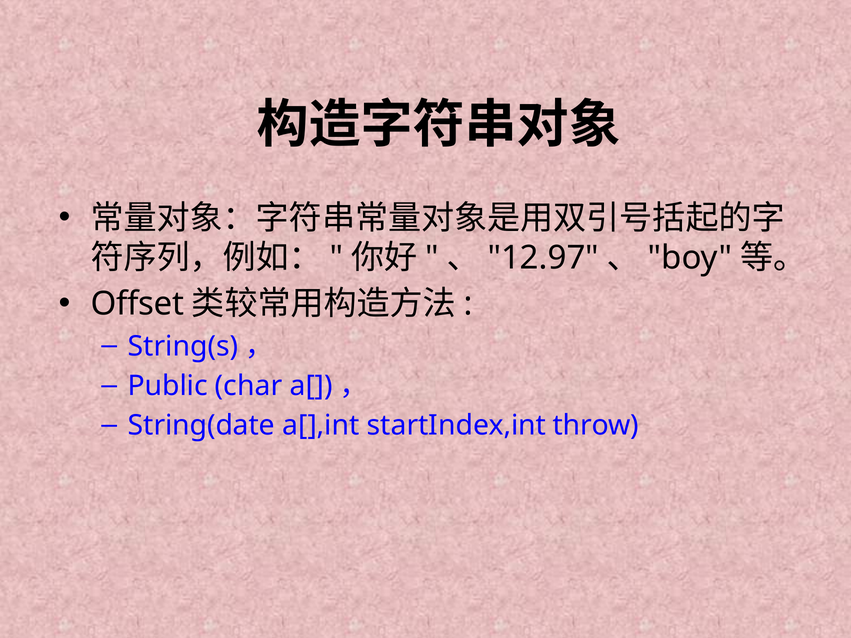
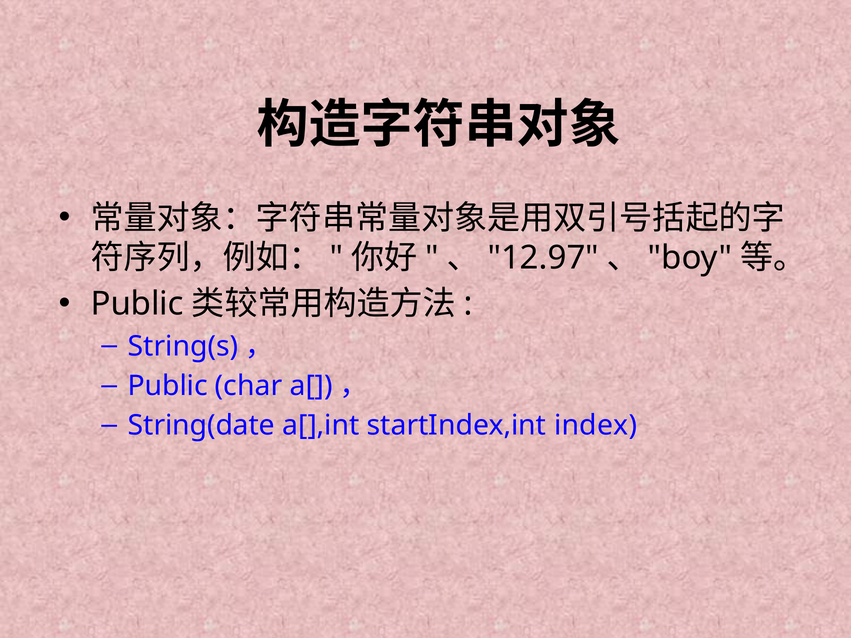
Offset: Offset -> Public (137, 304)
throw: throw -> index (596, 426)
